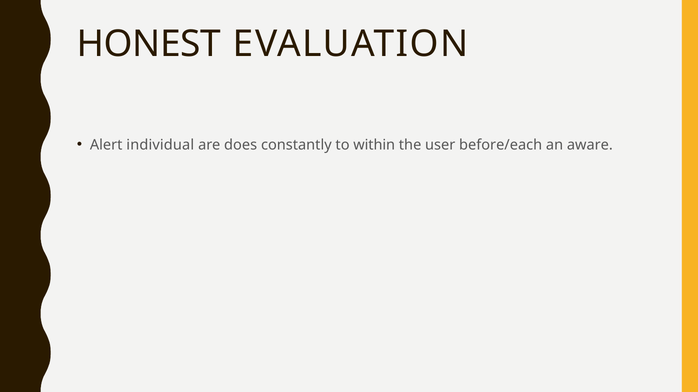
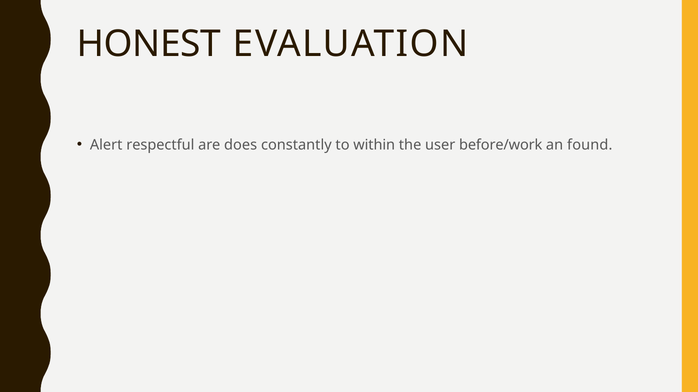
individual: individual -> respectful (160, 145)
before/each: before/each -> before/work (501, 145)
aware: aware -> found (590, 145)
